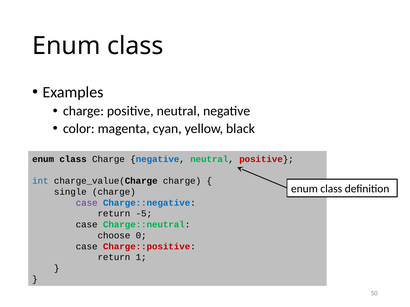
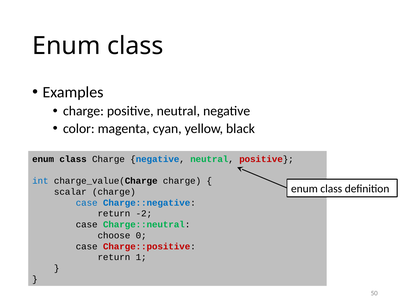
single: single -> scalar (70, 192)
case colour: purple -> blue (87, 203)
-5: -5 -> -2 (144, 214)
